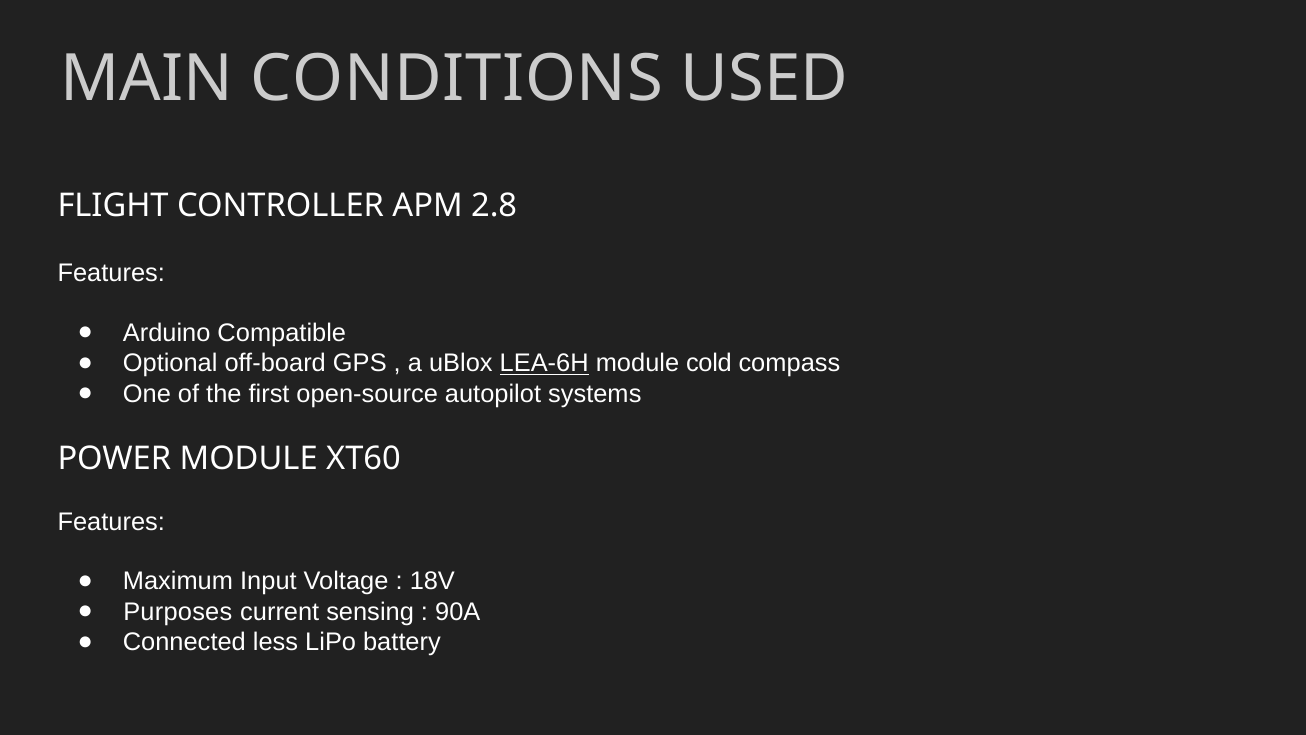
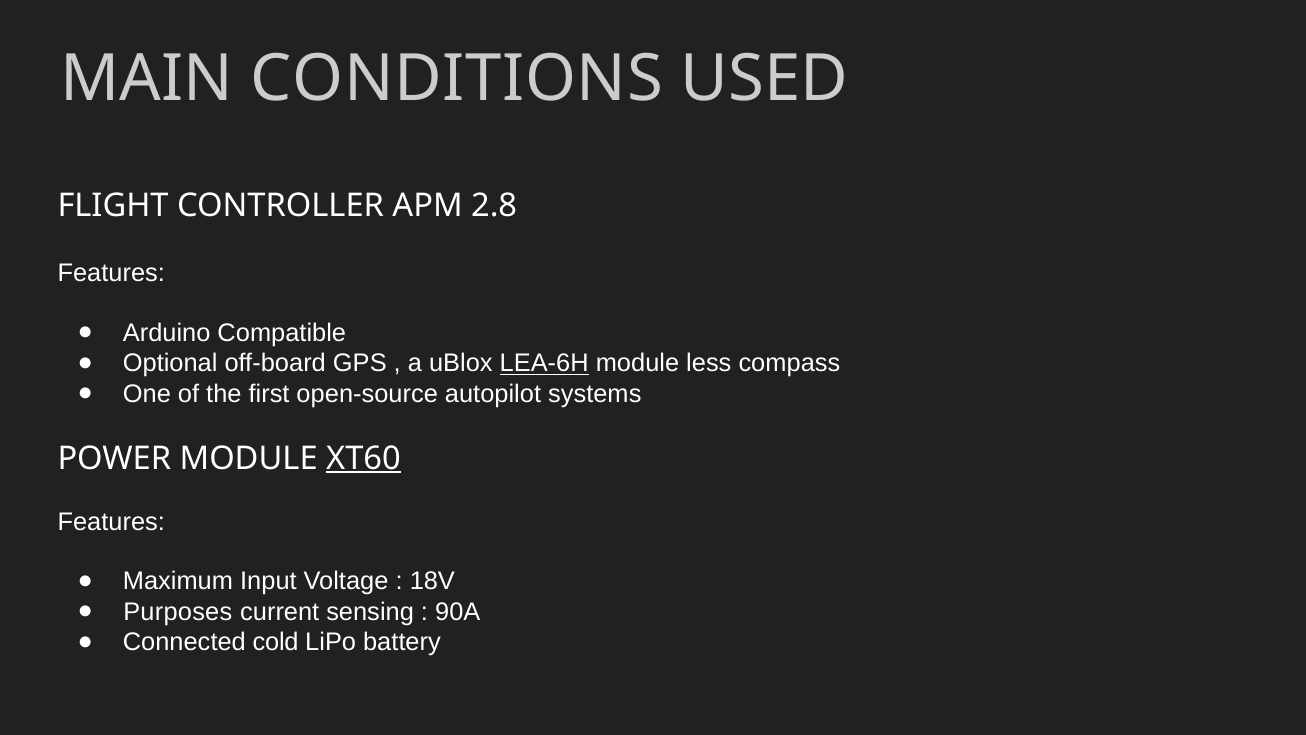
cold: cold -> less (709, 363)
XT60 underline: none -> present (363, 458)
less: less -> cold (276, 642)
